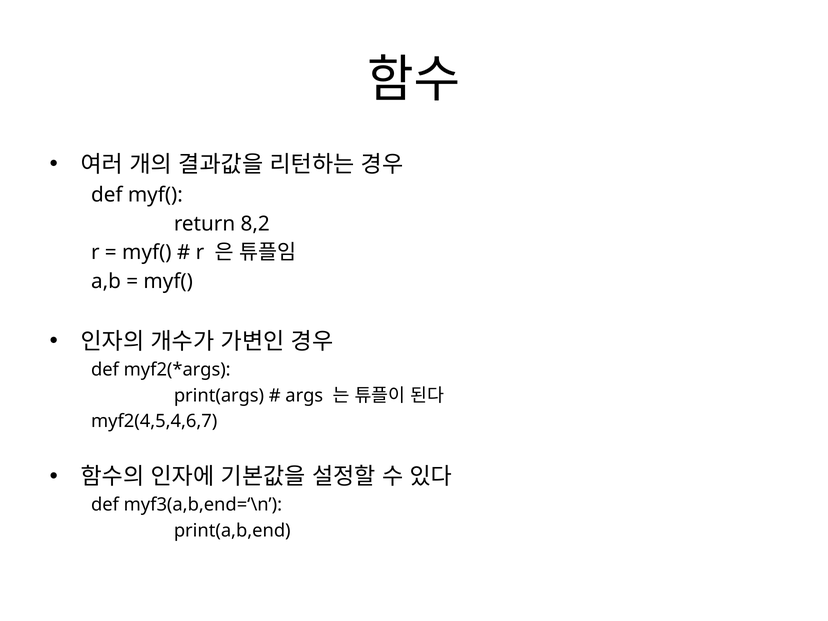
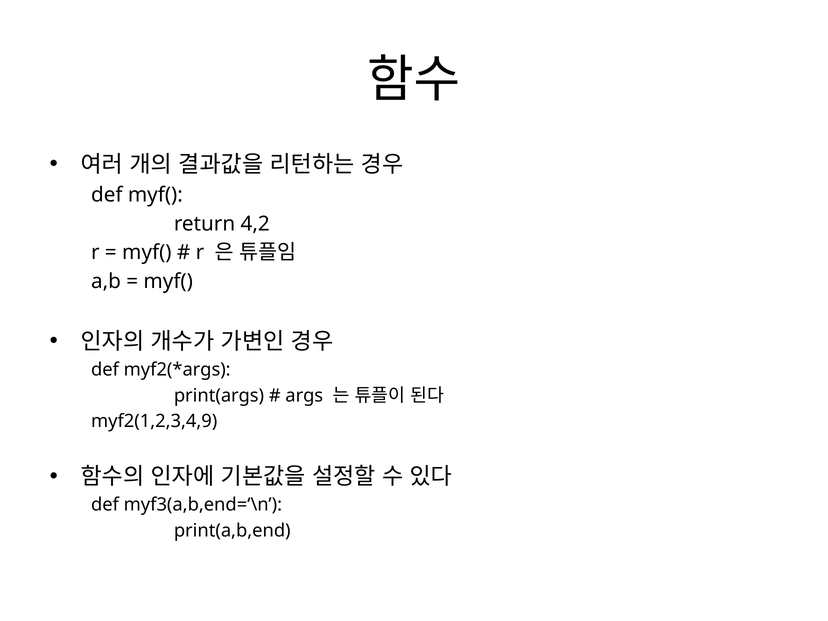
8,2: 8,2 -> 4,2 (255, 224)
myf2(4,5,4,6,7: myf2(4,5,4,6,7 -> myf2(1,2,3,4,9 (154, 421)
